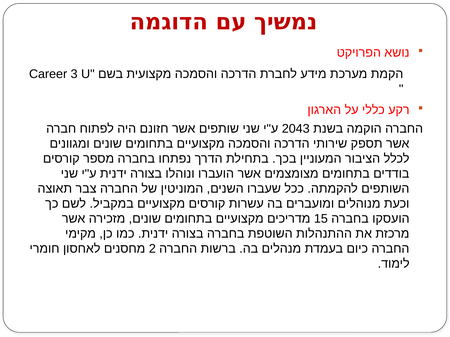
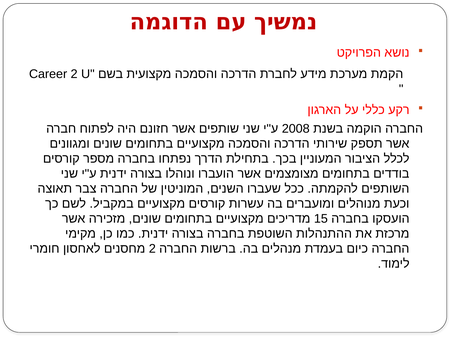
Career 3: 3 -> 2 (74, 74)
2043: 2043 -> 2008 (296, 129)
